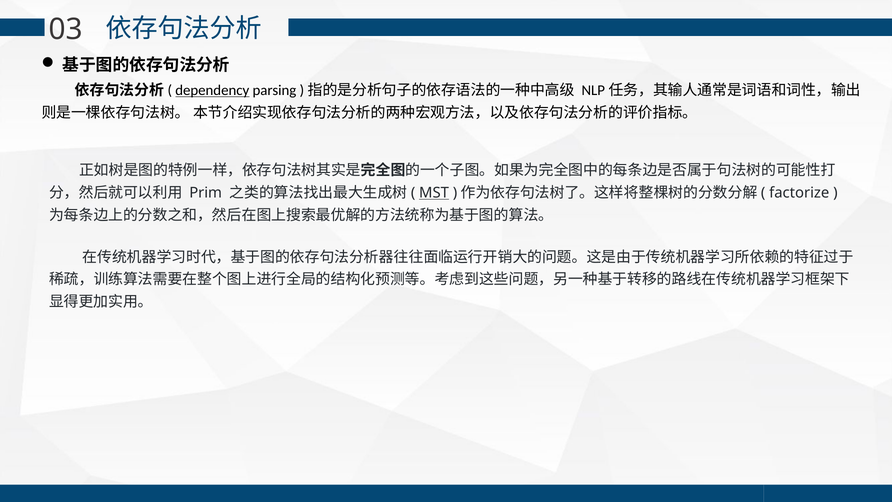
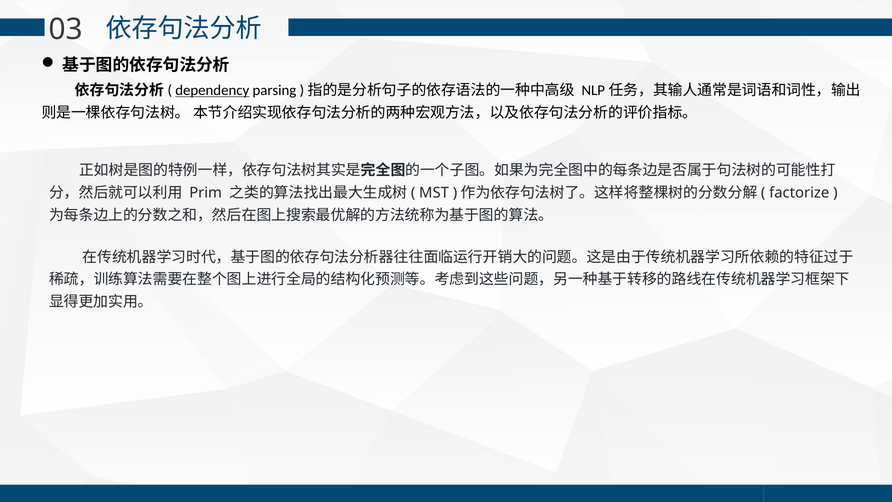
MST underline: present -> none (434, 193)
